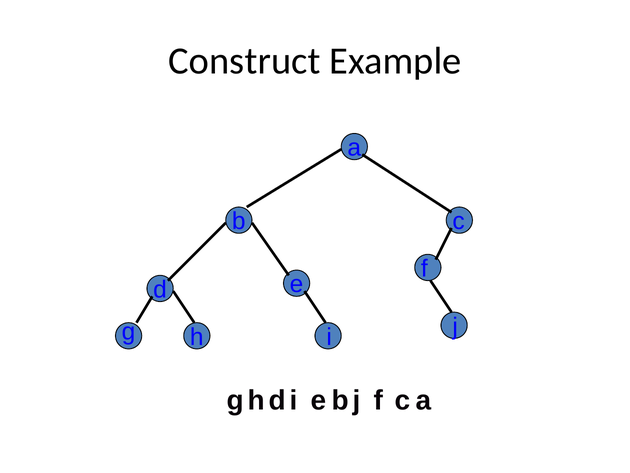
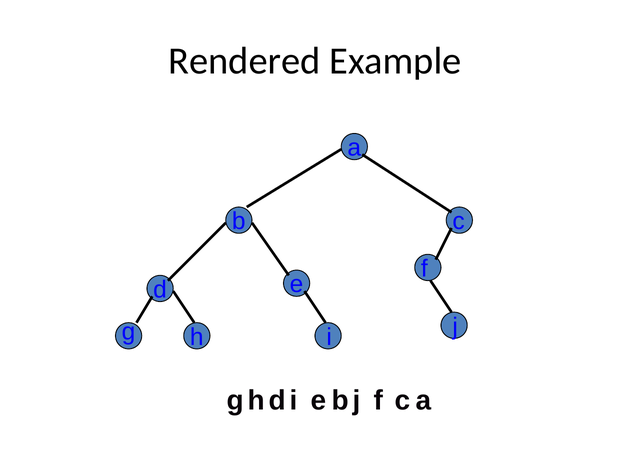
Construct: Construct -> Rendered (244, 61)
